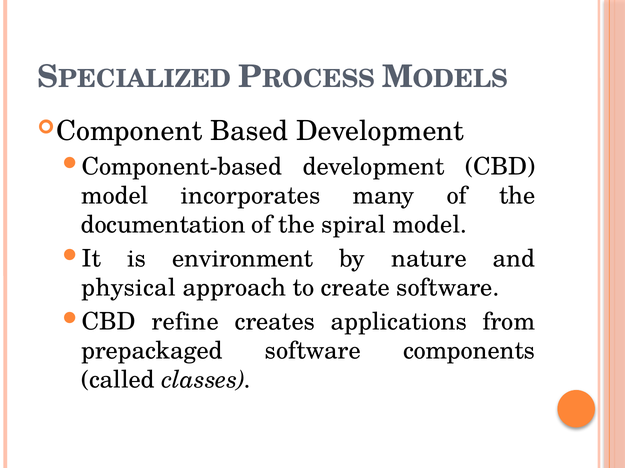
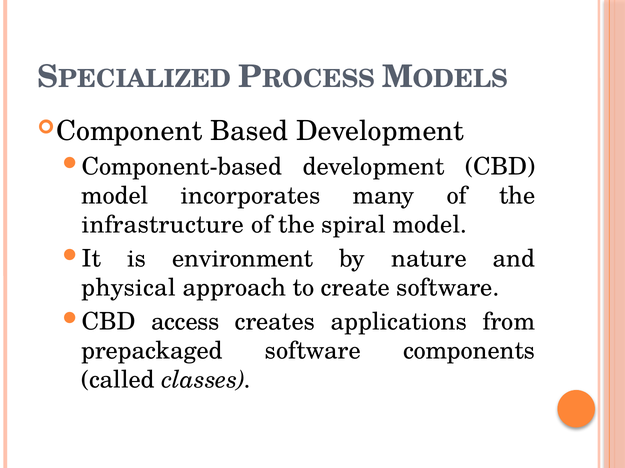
documentation: documentation -> infrastructure (163, 225)
refine: refine -> access (185, 322)
